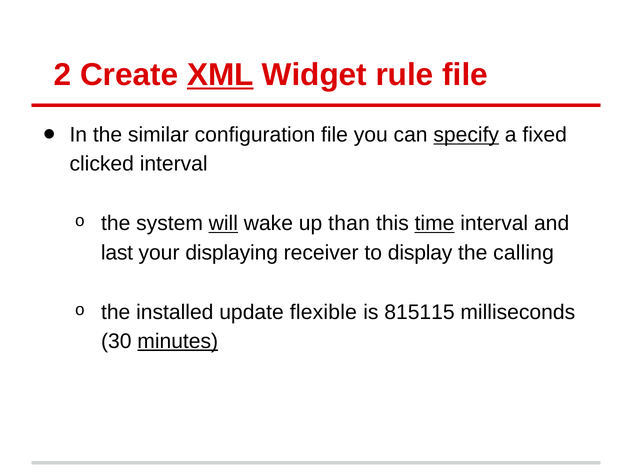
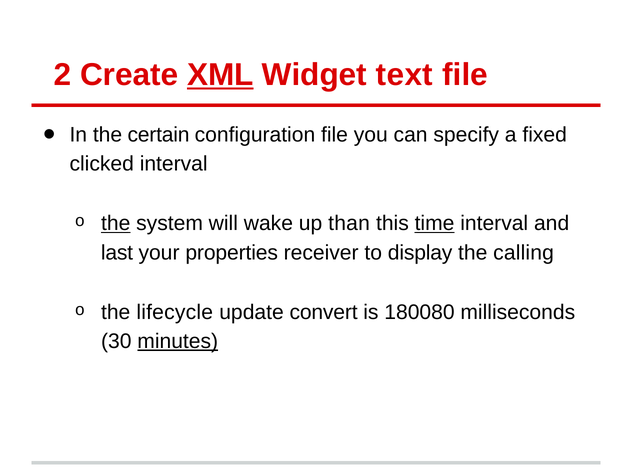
rule: rule -> text (404, 75)
similar: similar -> certain (159, 135)
specify underline: present -> none (466, 135)
the underline: none -> present (116, 224)
will underline: present -> none (223, 224)
displaying: displaying -> properties (232, 253)
installed: installed -> lifecycle (175, 312)
flexible: flexible -> convert (324, 312)
815115: 815115 -> 180080 (419, 312)
